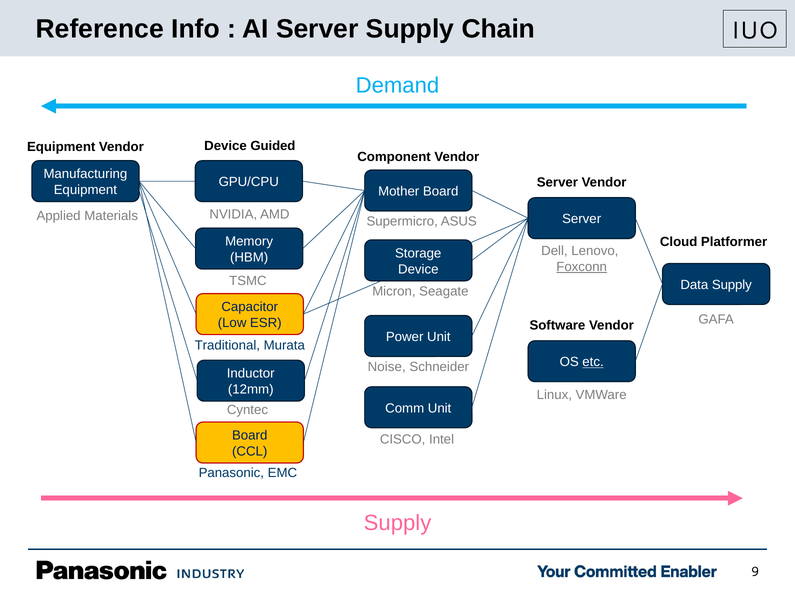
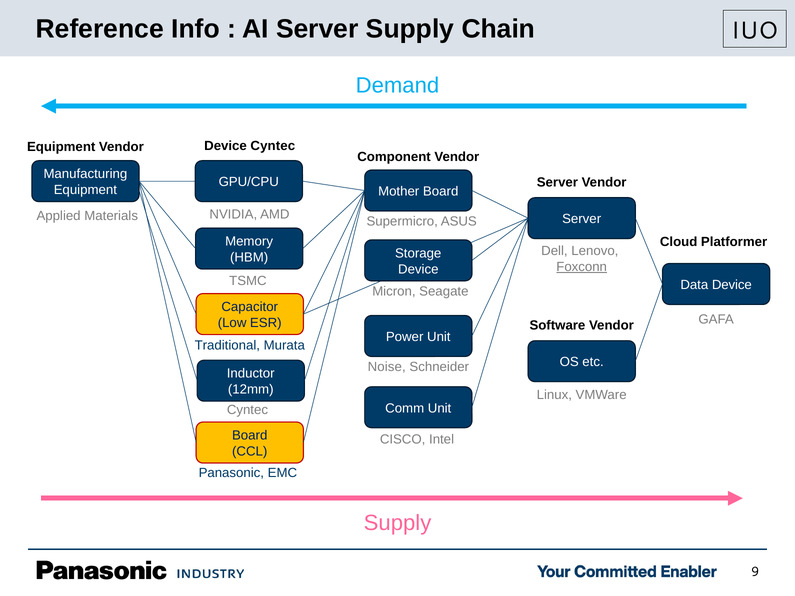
Device Guided: Guided -> Cyntec (273, 146)
Data Supply: Supply -> Device (732, 285)
etc underline: present -> none (593, 362)
